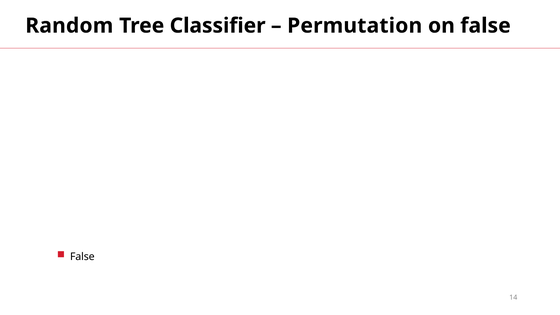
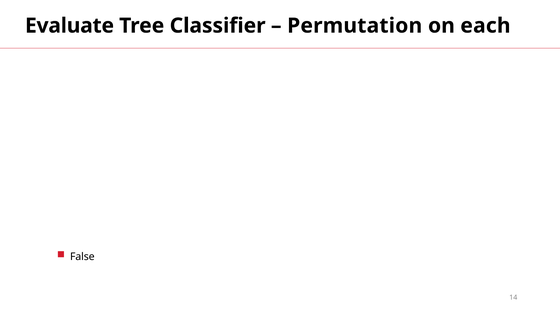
Random: Random -> Evaluate (70, 26)
on false: false -> each (485, 26)
